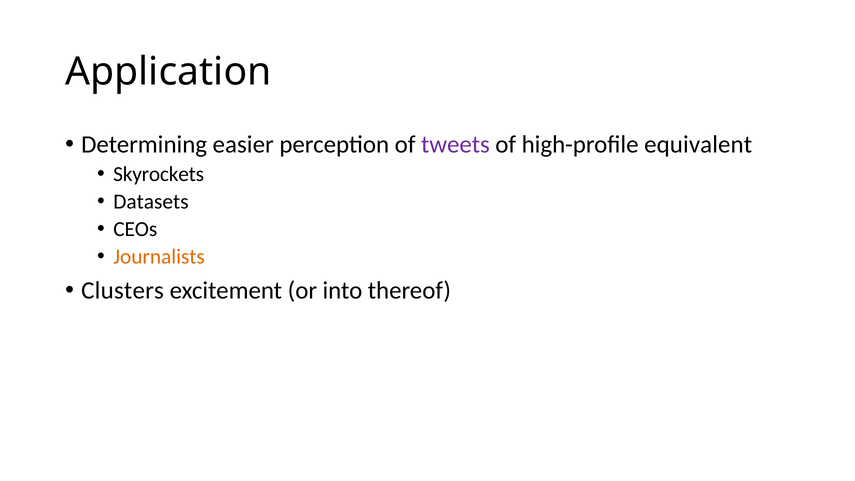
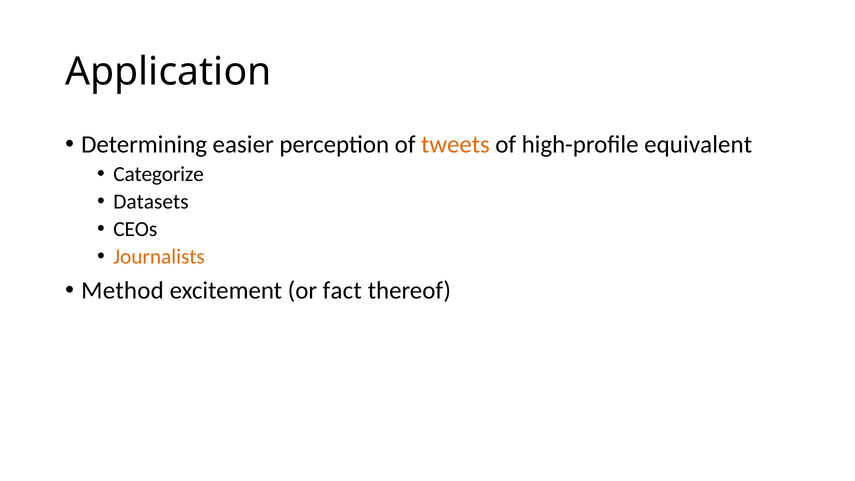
tweets colour: purple -> orange (455, 145)
Skyrockets: Skyrockets -> Categorize (159, 174)
Clusters: Clusters -> Method (123, 290)
into: into -> fact (342, 290)
